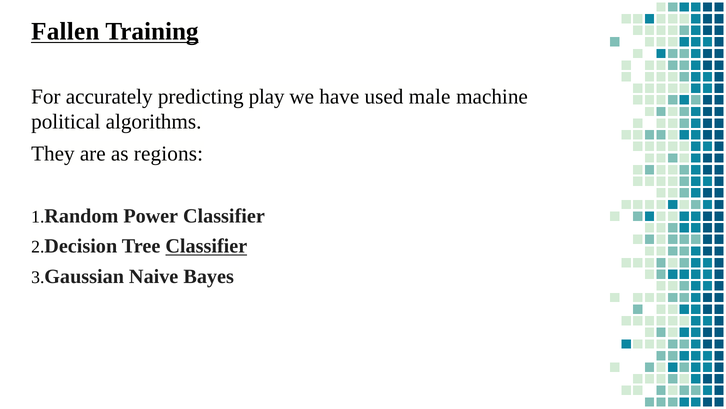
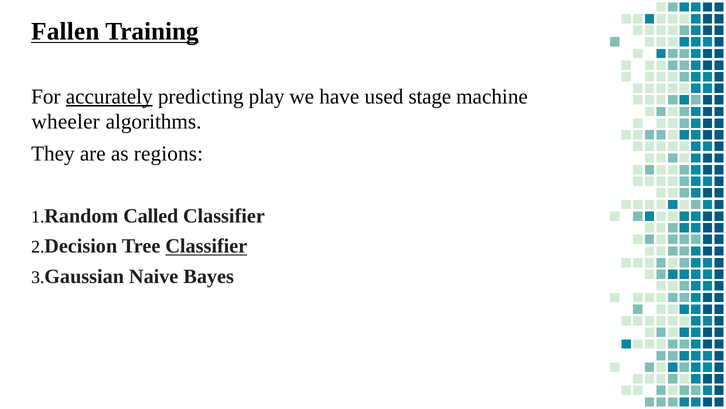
accurately underline: none -> present (109, 96)
male: male -> stage (430, 96)
political: political -> wheeler (66, 122)
Power: Power -> Called (151, 216)
